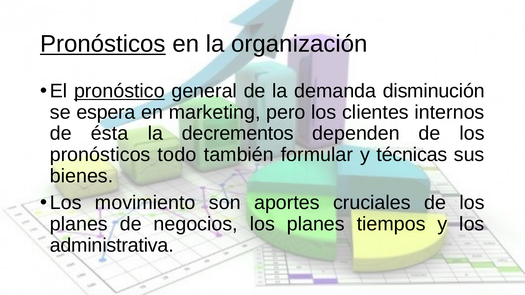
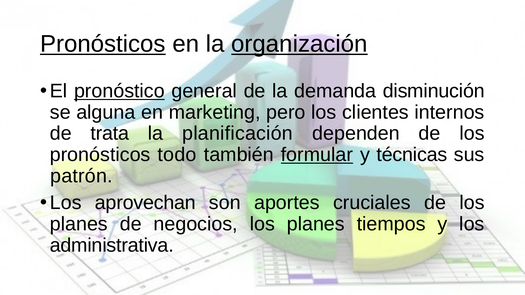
organización underline: none -> present (299, 44)
espera: espera -> alguna (106, 112)
ésta: ésta -> trata (110, 134)
decrementos: decrementos -> planificación (238, 134)
formular underline: none -> present (317, 155)
bienes: bienes -> patrón (81, 176)
movimiento: movimiento -> aprovechan (145, 203)
